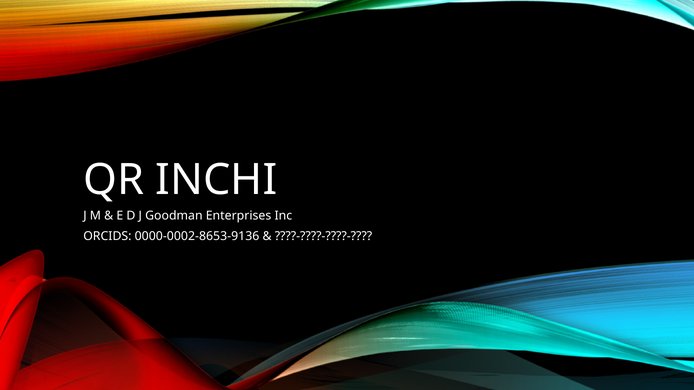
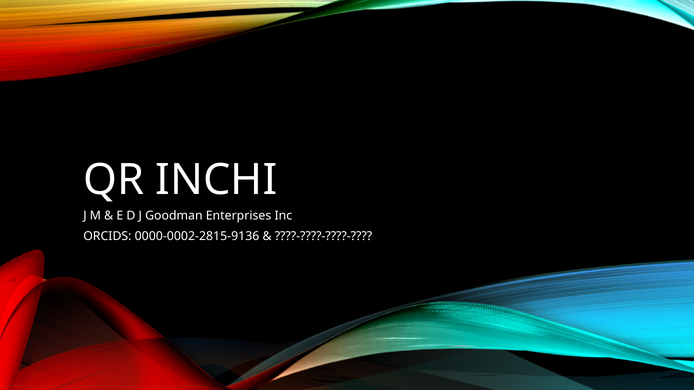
0000-0002-8653-9136: 0000-0002-8653-9136 -> 0000-0002-2815-9136 (197, 236)
